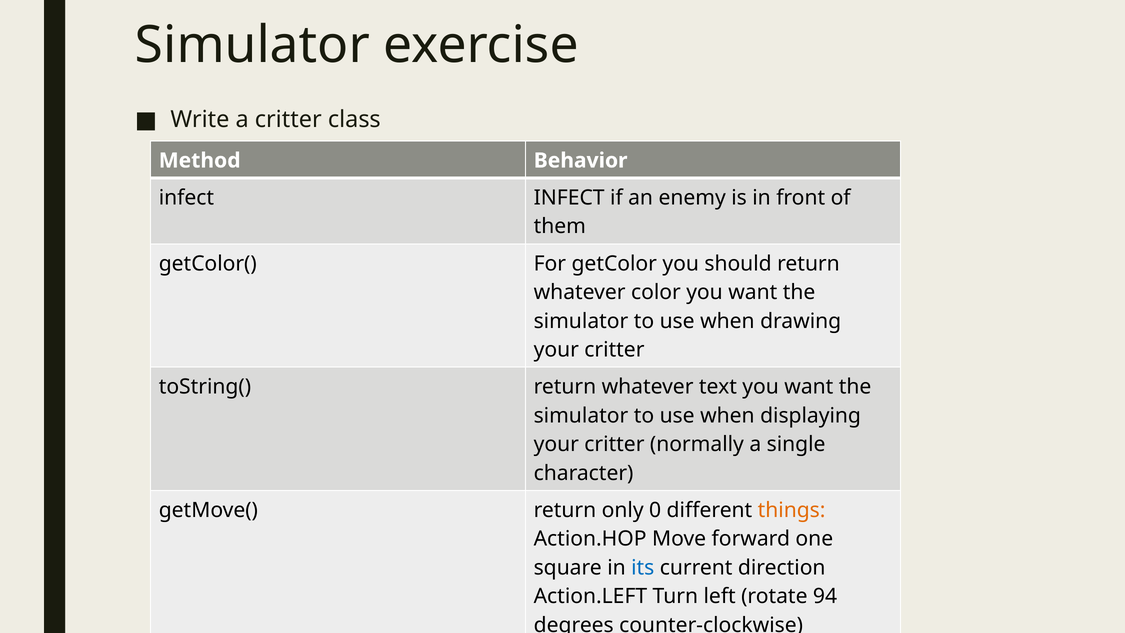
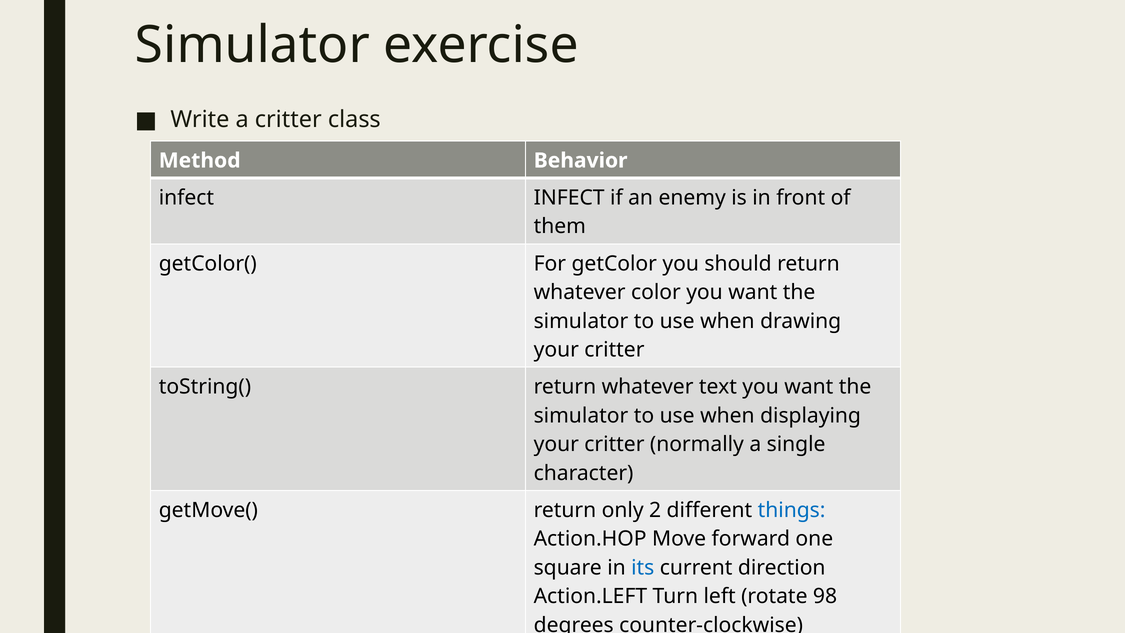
0: 0 -> 2 (655, 510)
things colour: orange -> blue (792, 510)
94: 94 -> 98 (825, 596)
